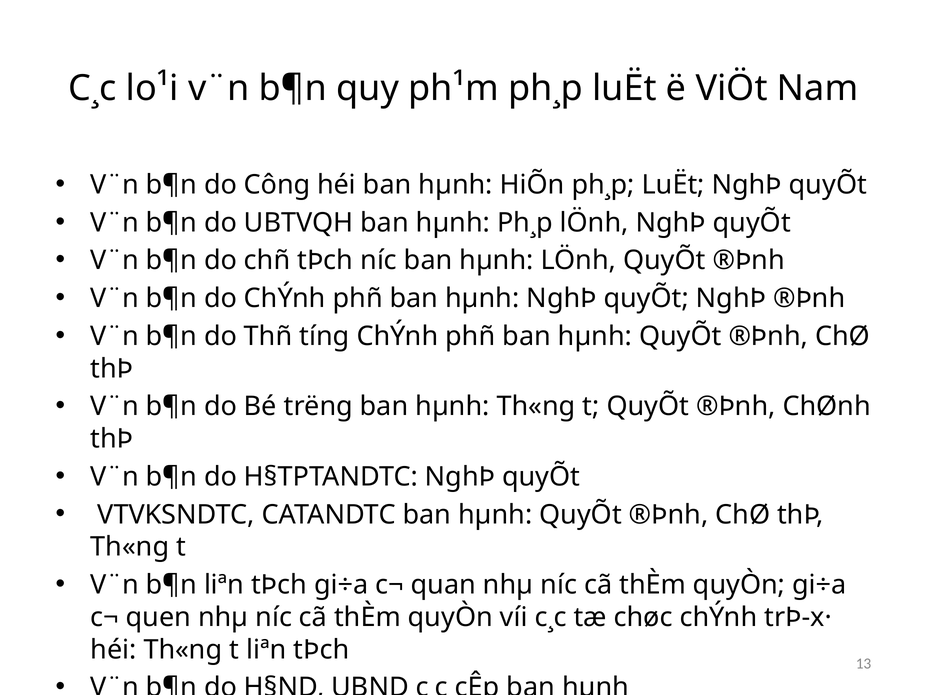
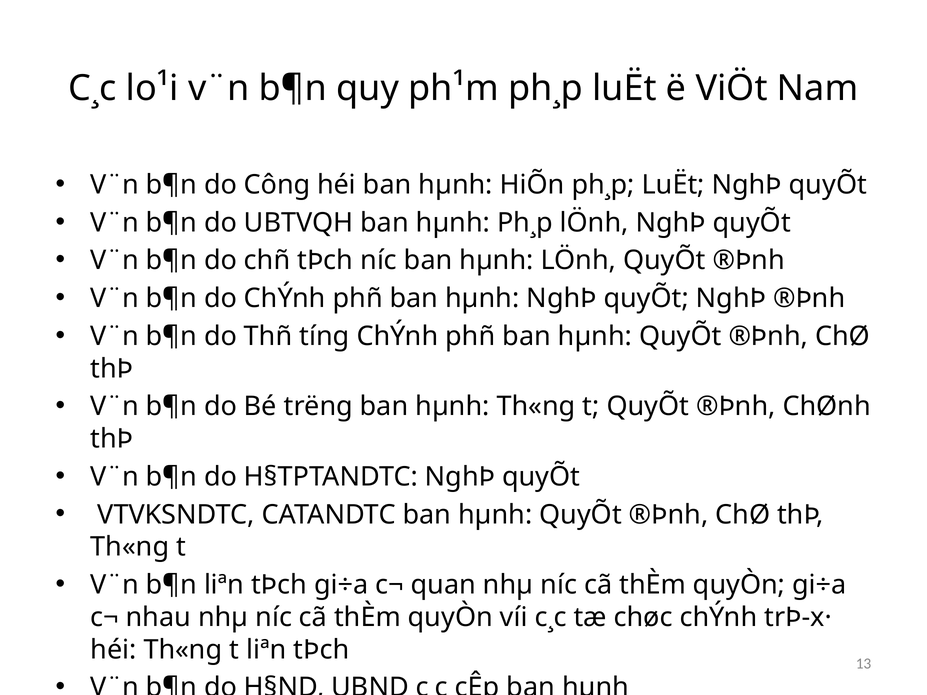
quen: quen -> nhau (158, 618)
